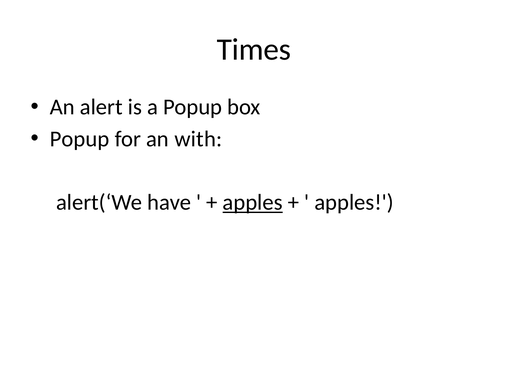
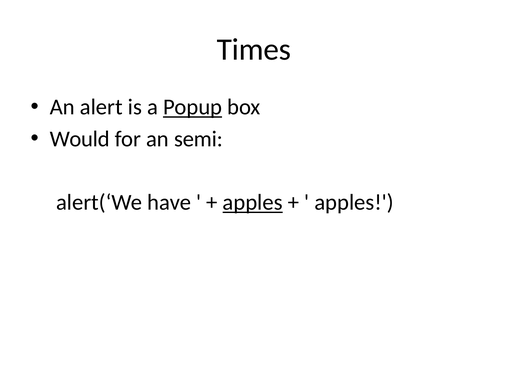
Popup underline: none -> present (193, 107)
Popup: Popup -> Would (80, 139)
with: with -> semi (199, 139)
